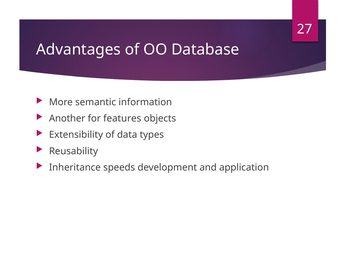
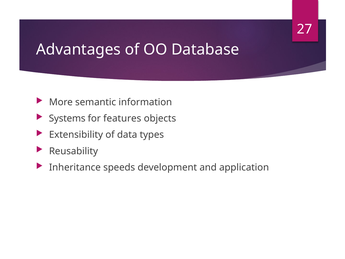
Another: Another -> Systems (67, 118)
